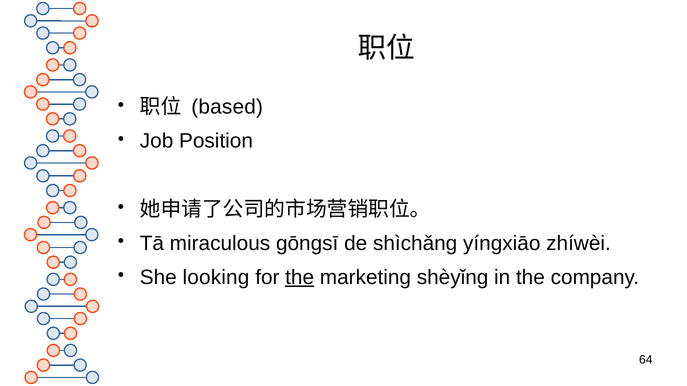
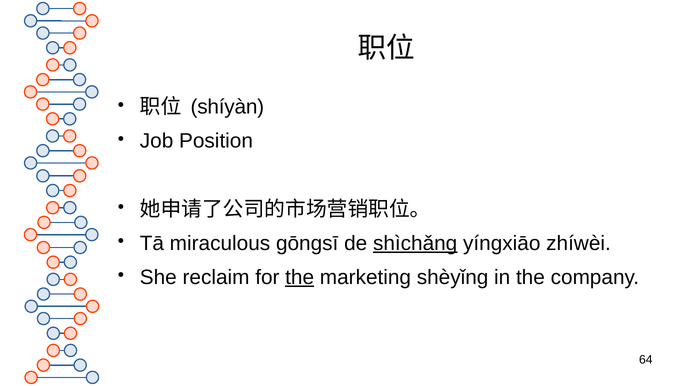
based: based -> shíyàn (227, 107)
shìchǎng underline: none -> present (415, 244)
looking: looking -> reclaim (216, 278)
